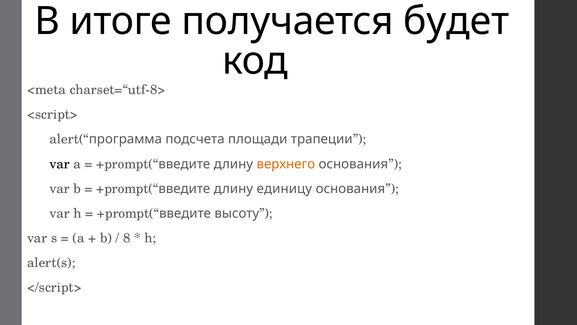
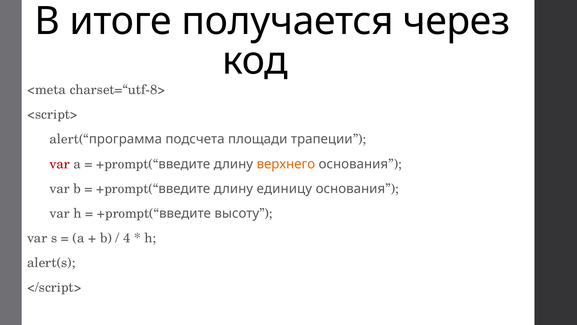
будет: будет -> через (456, 21)
var colour: black -> red (60, 164)
8: 8 -> 4 (127, 238)
